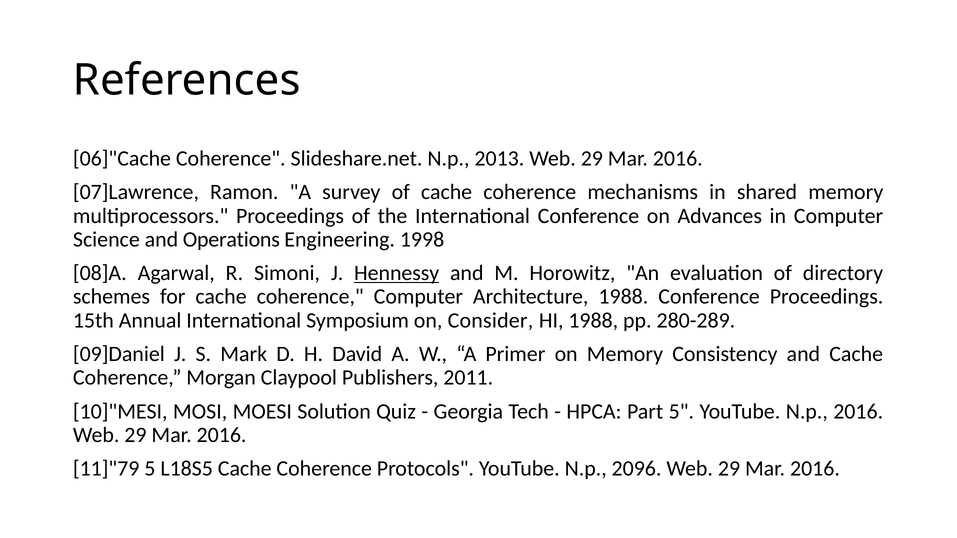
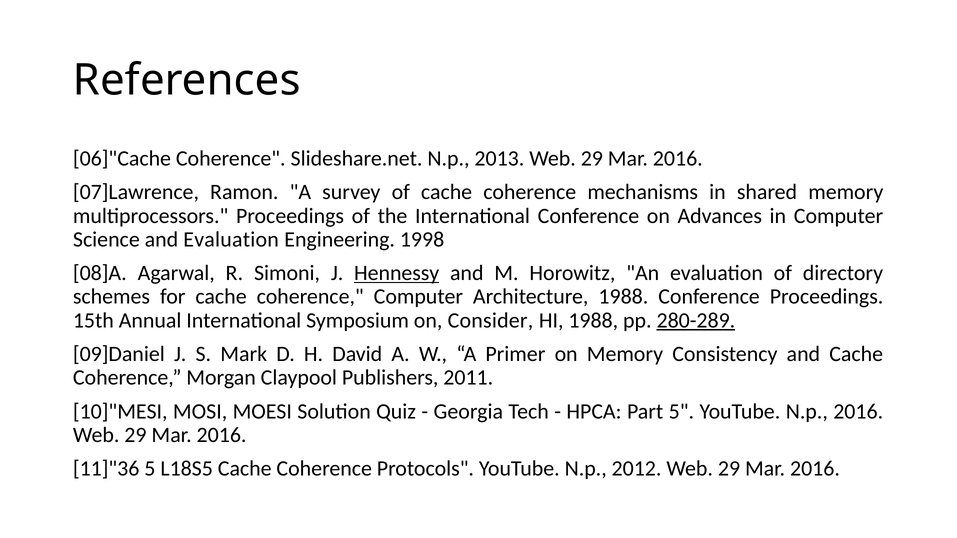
and Operations: Operations -> Evaluation (231, 240)
280-289 underline: none -> present (696, 321)
11]"79: 11]"79 -> 11]"36 (106, 469)
2096: 2096 -> 2012 (637, 469)
